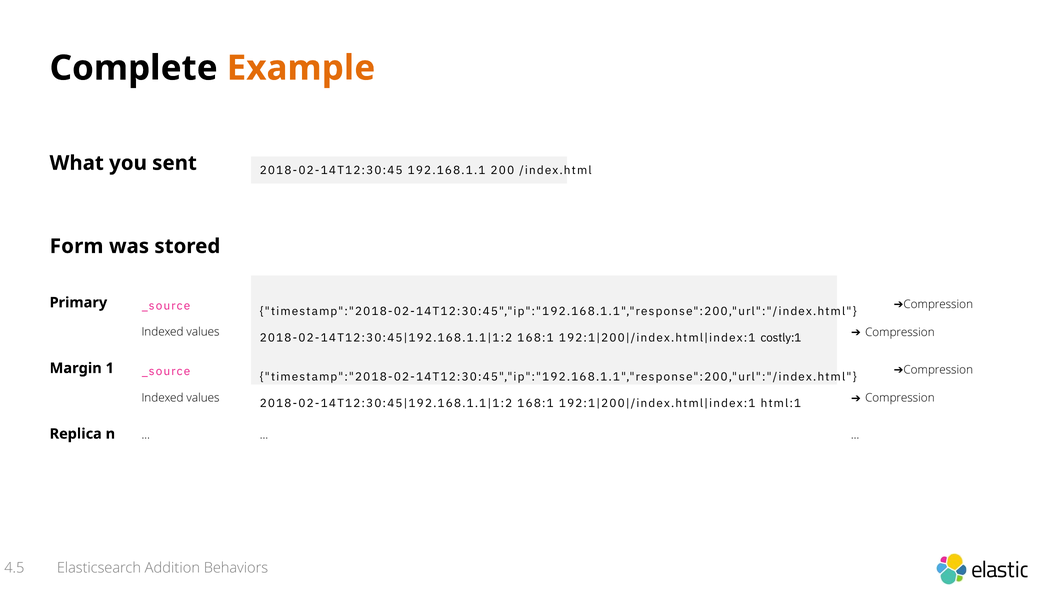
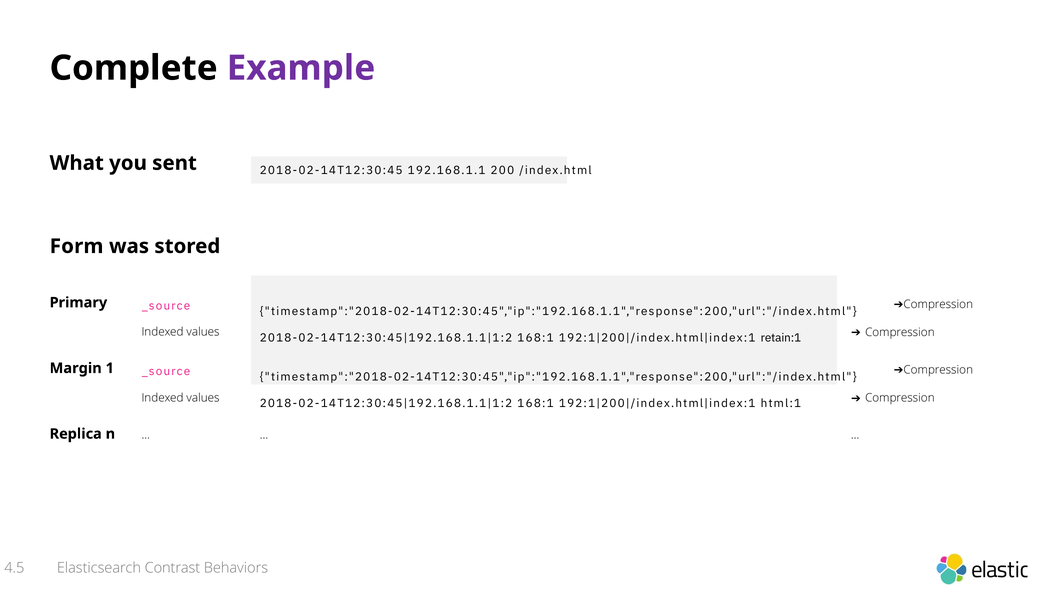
Example colour: orange -> purple (301, 68)
costly:1: costly:1 -> retain:1 (781, 338)
Addition: Addition -> Contrast (172, 568)
